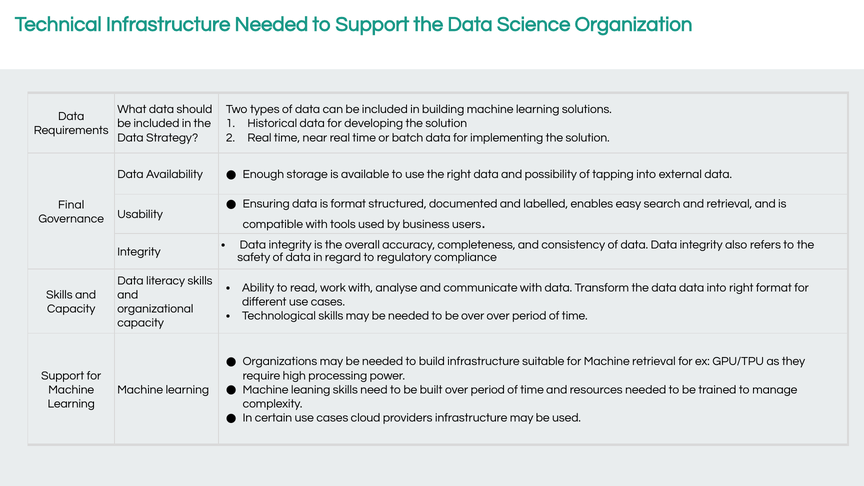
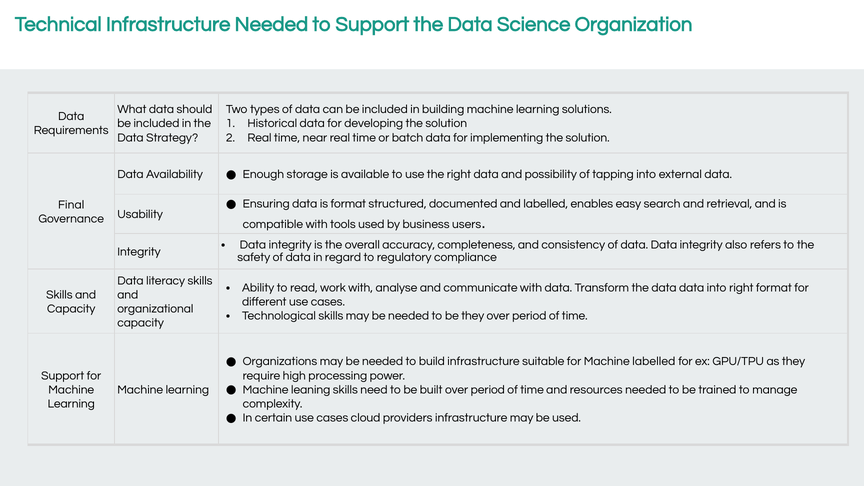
be over: over -> they (473, 316)
Machine retrieval: retrieval -> labelled (654, 362)
